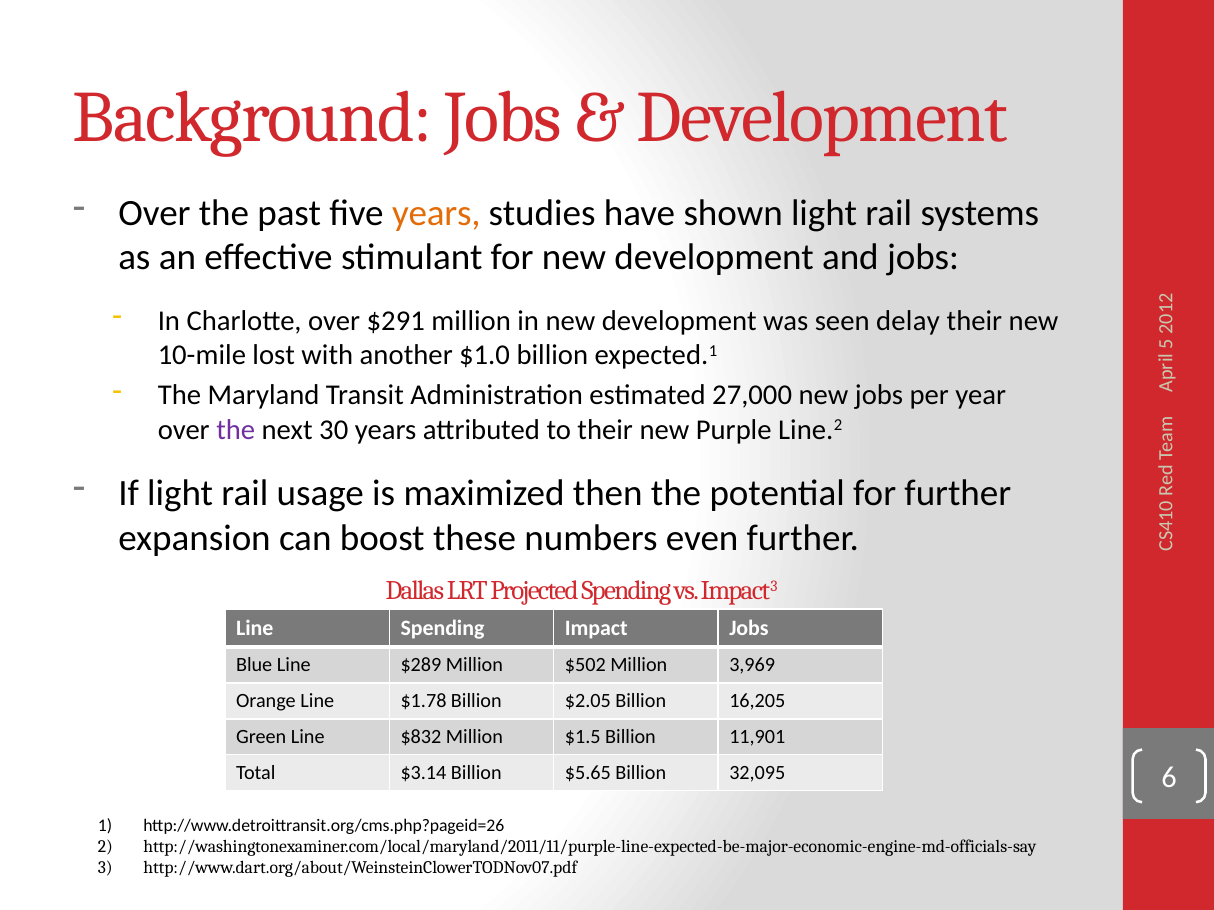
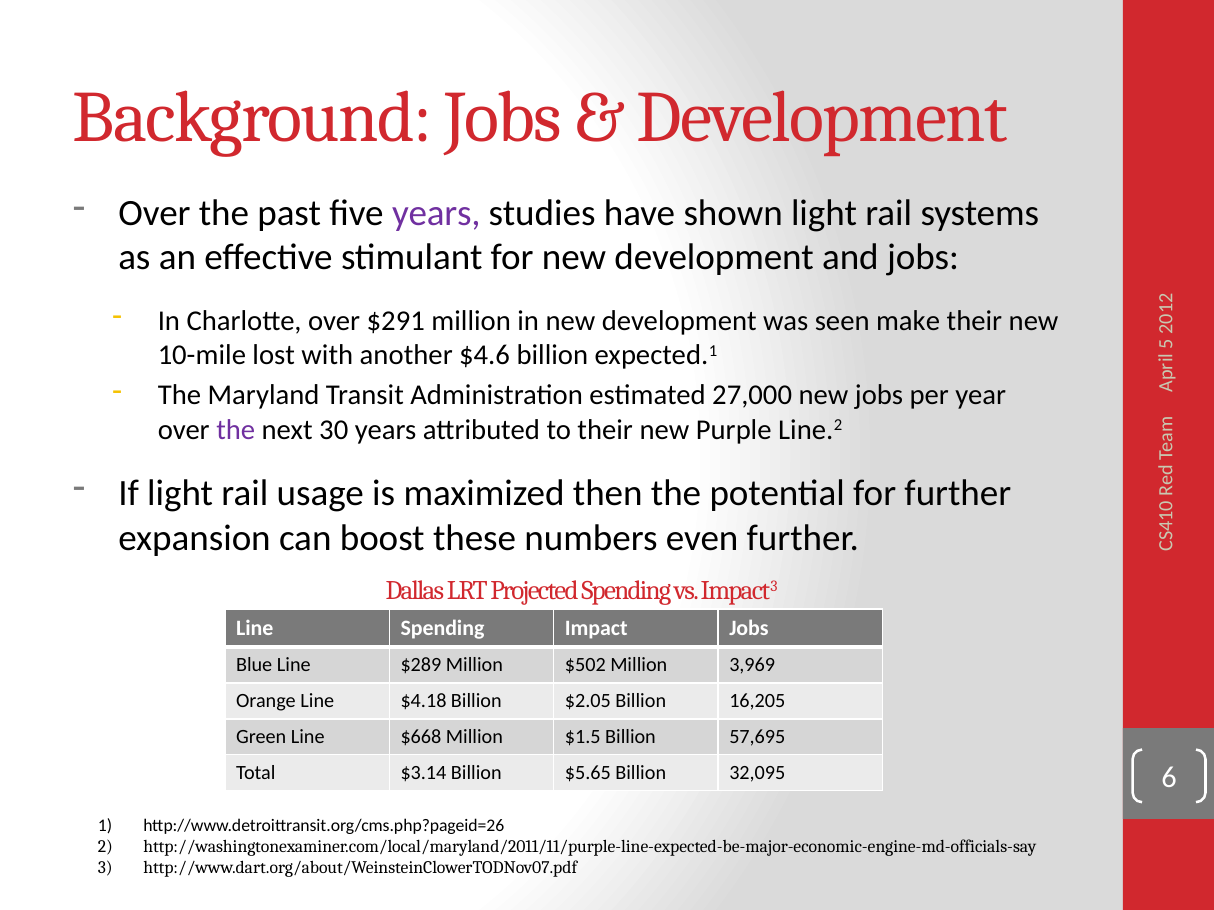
years colour: orange -> purple (436, 213)
delay: delay -> make (908, 321)
$1.0: $1.0 -> $4.6 (485, 356)
$1.78: $1.78 -> $4.18 (424, 702)
$832: $832 -> $668 (421, 737)
11,901: 11,901 -> 57,695 (757, 737)
